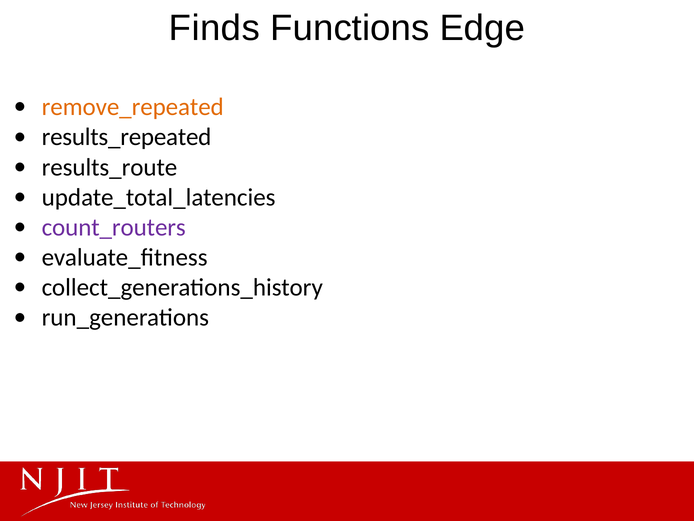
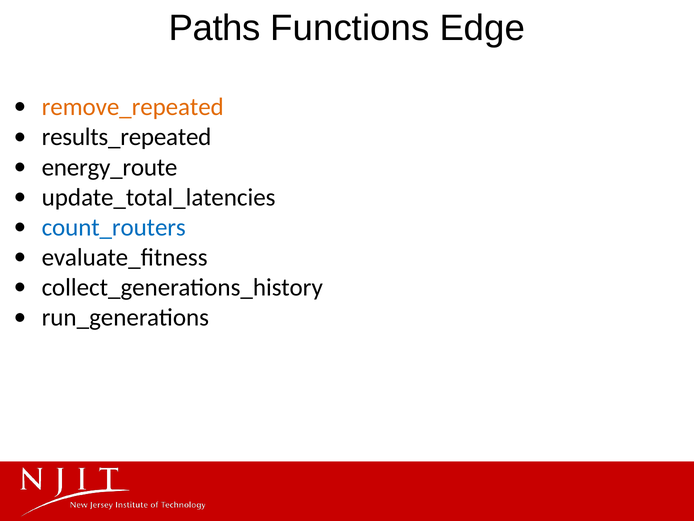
Finds: Finds -> Paths (215, 28)
results_route: results_route -> energy_route (110, 167)
count_routers colour: purple -> blue (114, 227)
